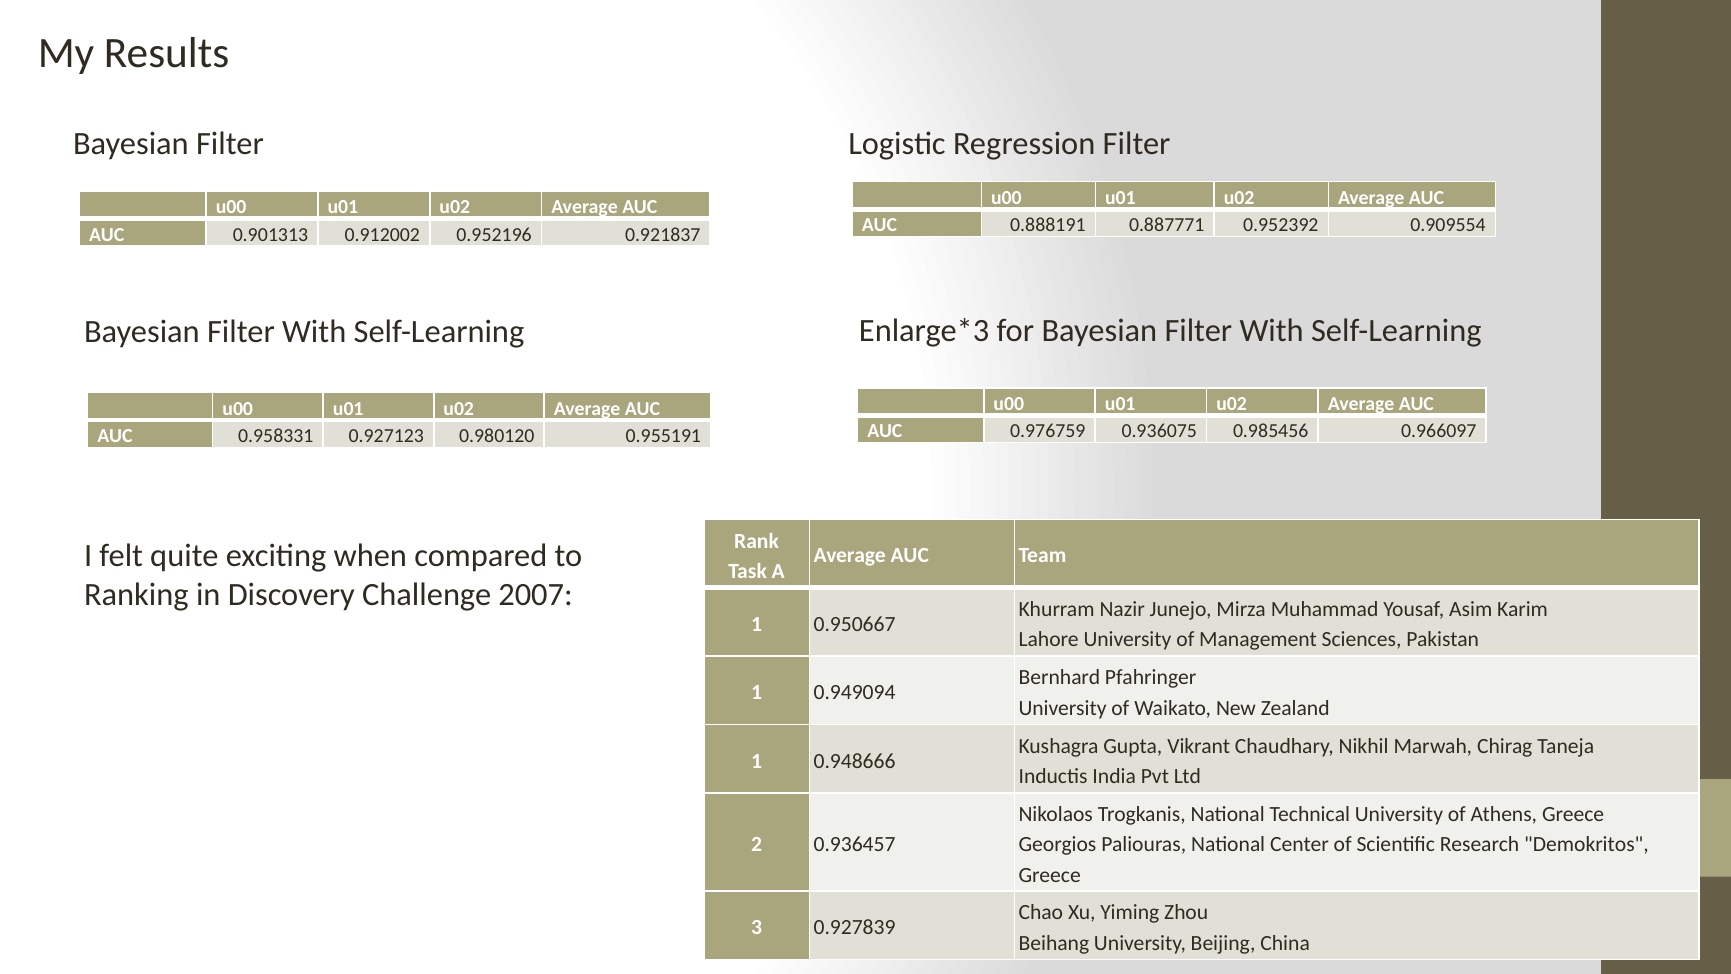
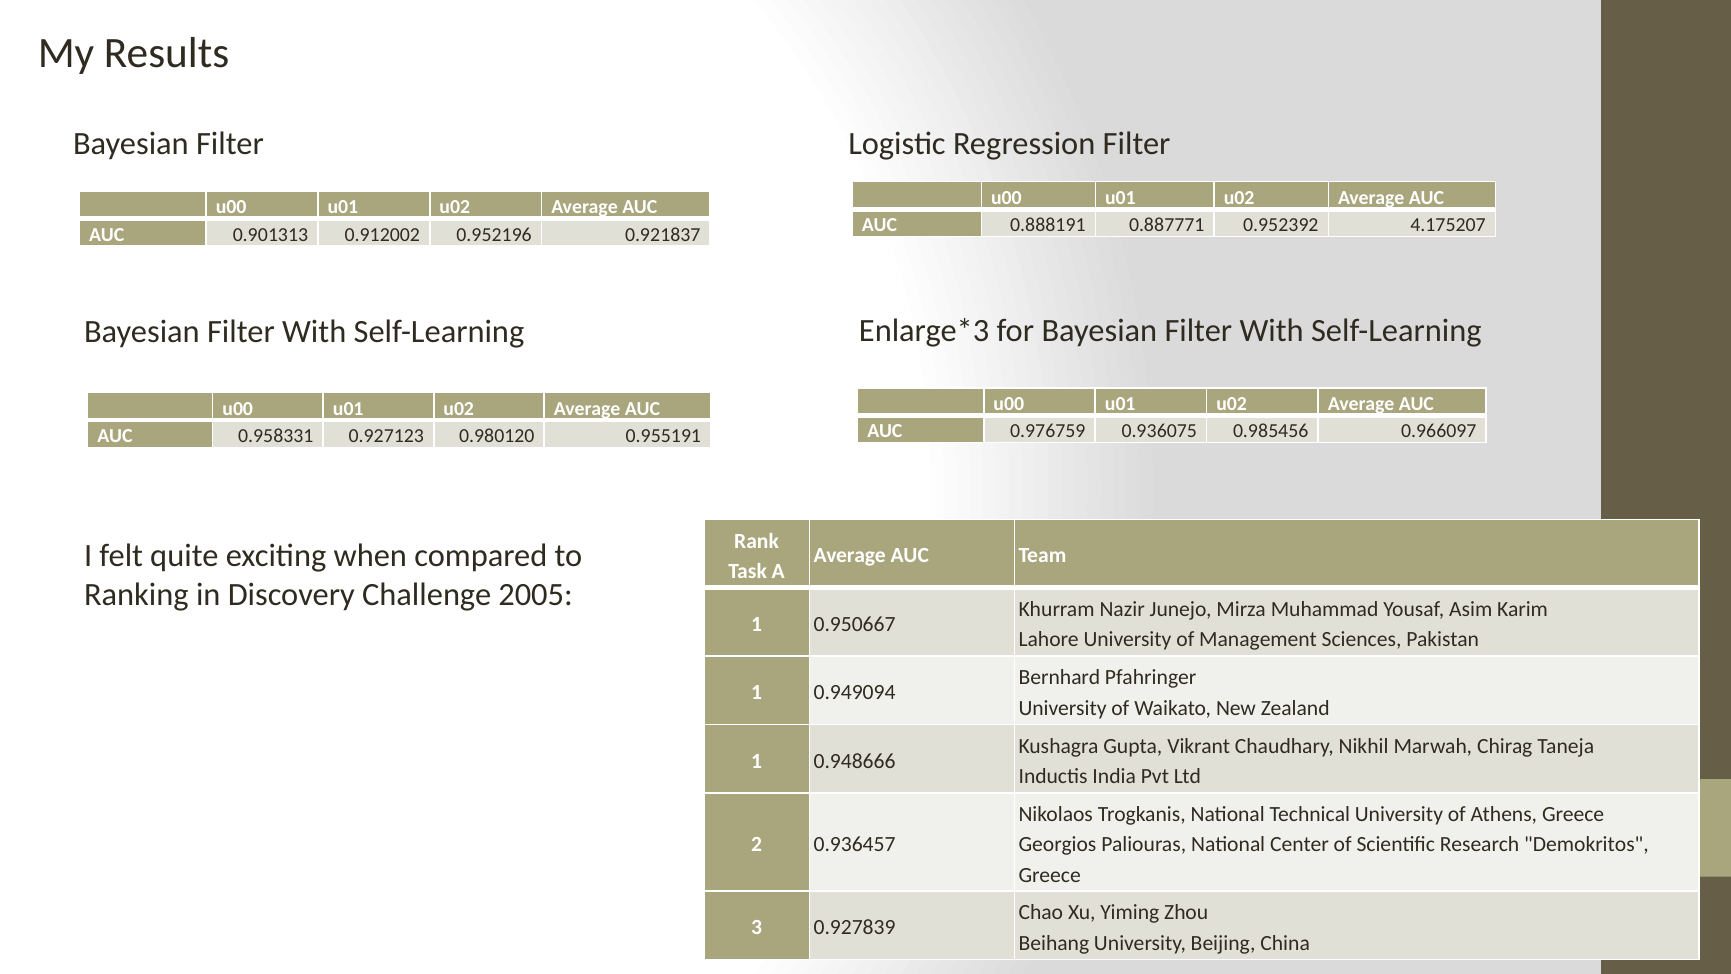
0.909554: 0.909554 -> 4.175207 (1448, 225)
2007: 2007 -> 2005 (536, 595)
